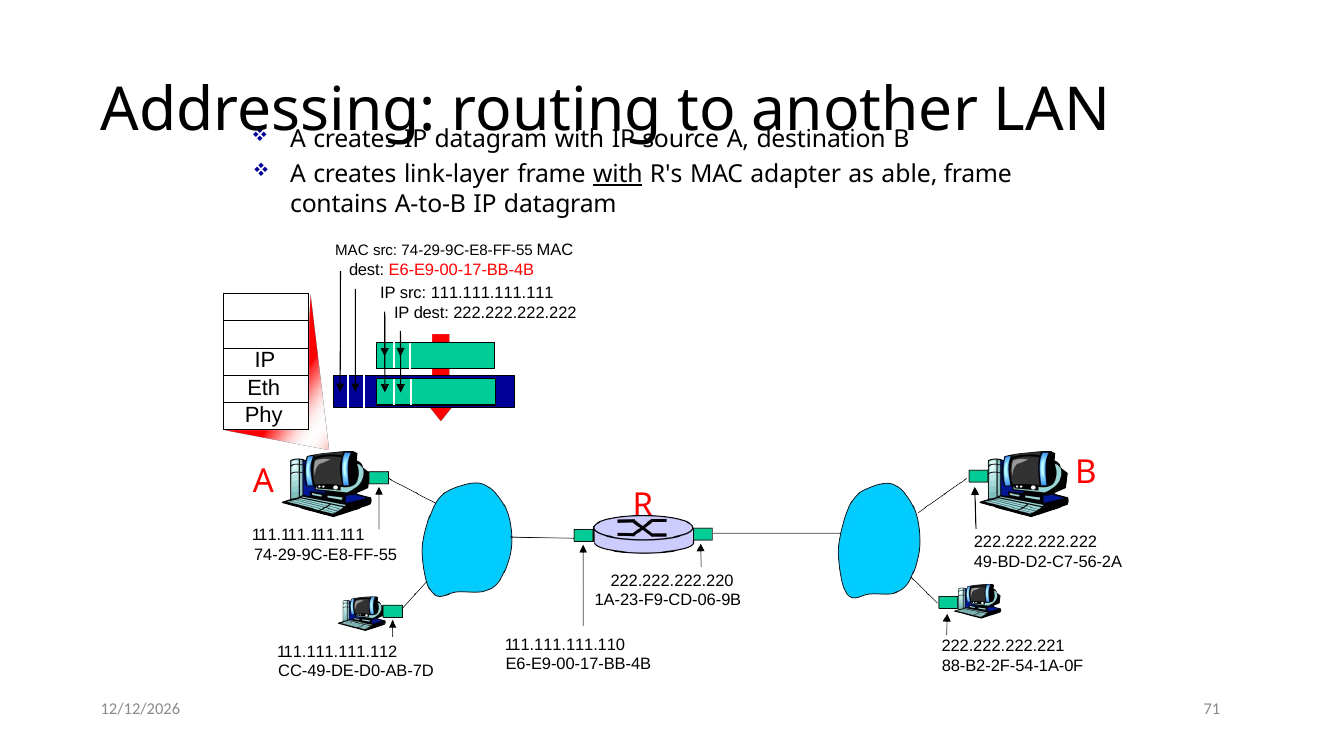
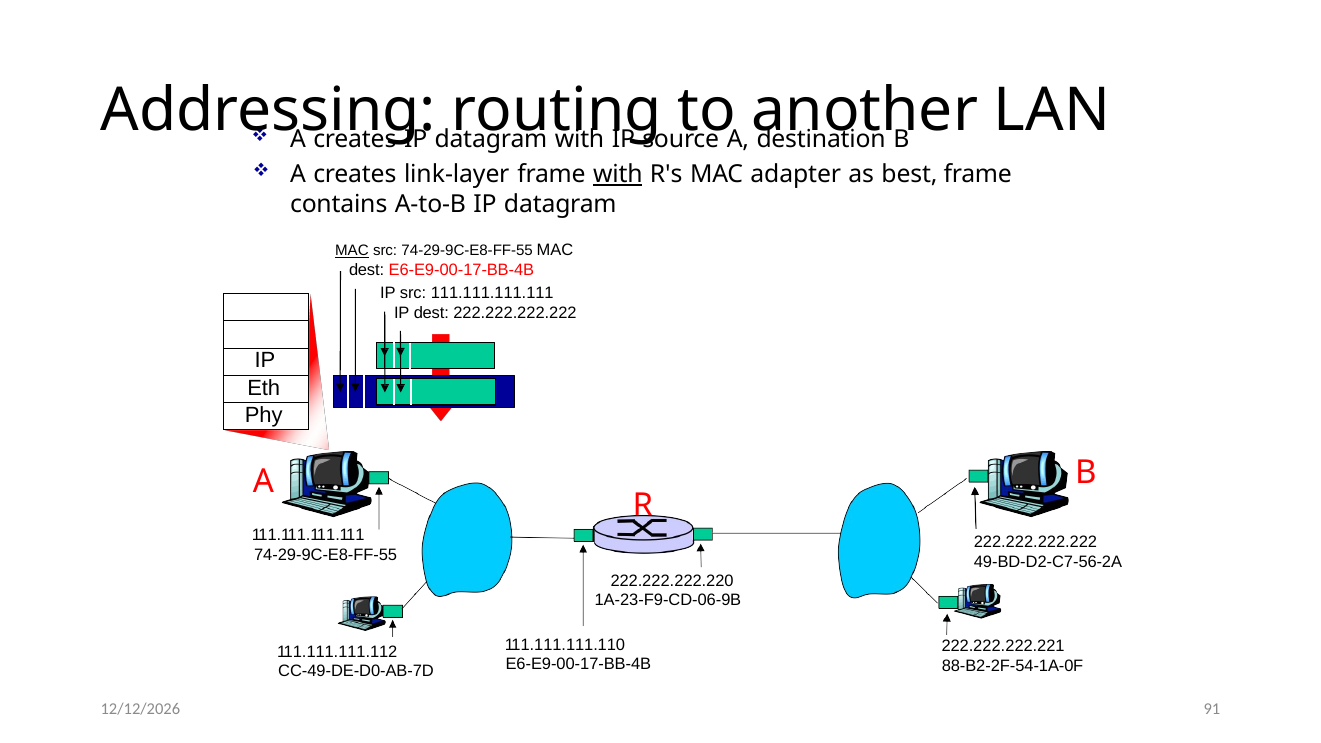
able: able -> best (909, 174)
MAC underline: none -> present (352, 251)
71: 71 -> 91 (1212, 709)
